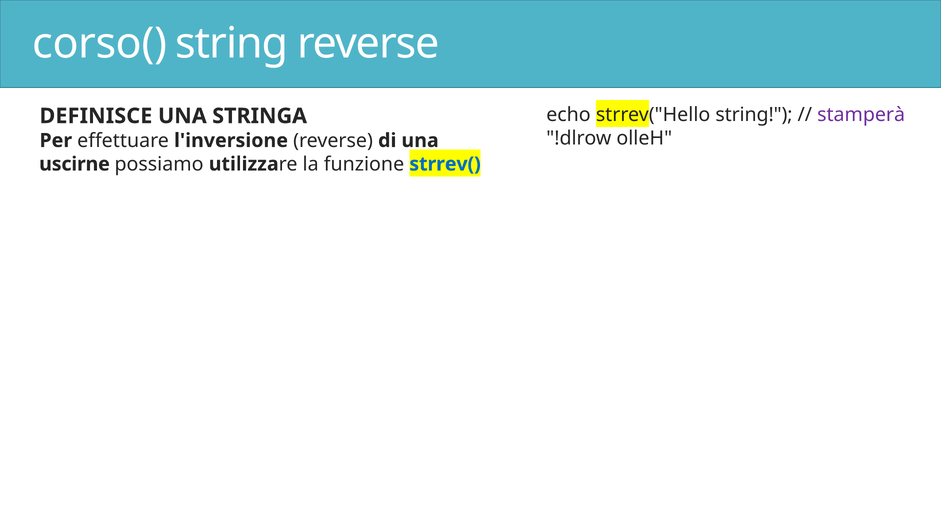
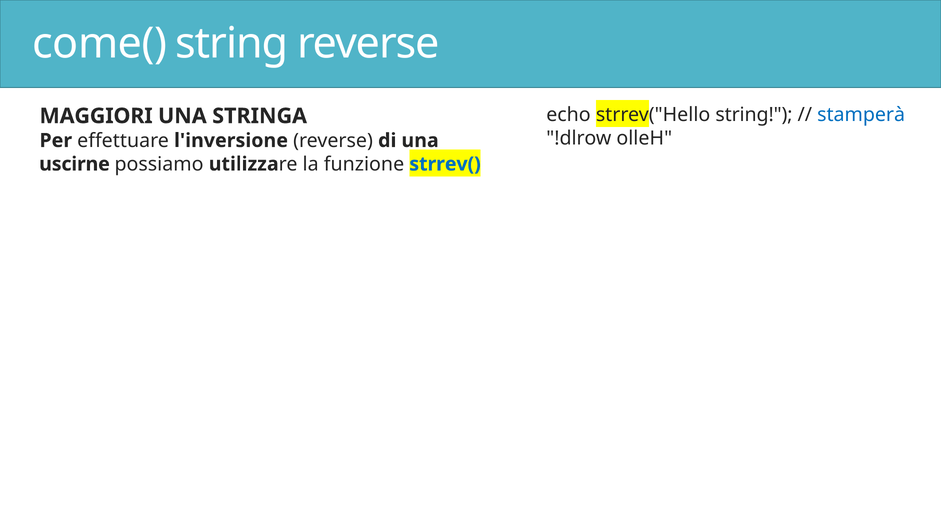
corso(: corso( -> come( (100, 43)
stamperà colour: purple -> blue (861, 115)
DEFINISCE: DEFINISCE -> MAGGIORI (96, 116)
